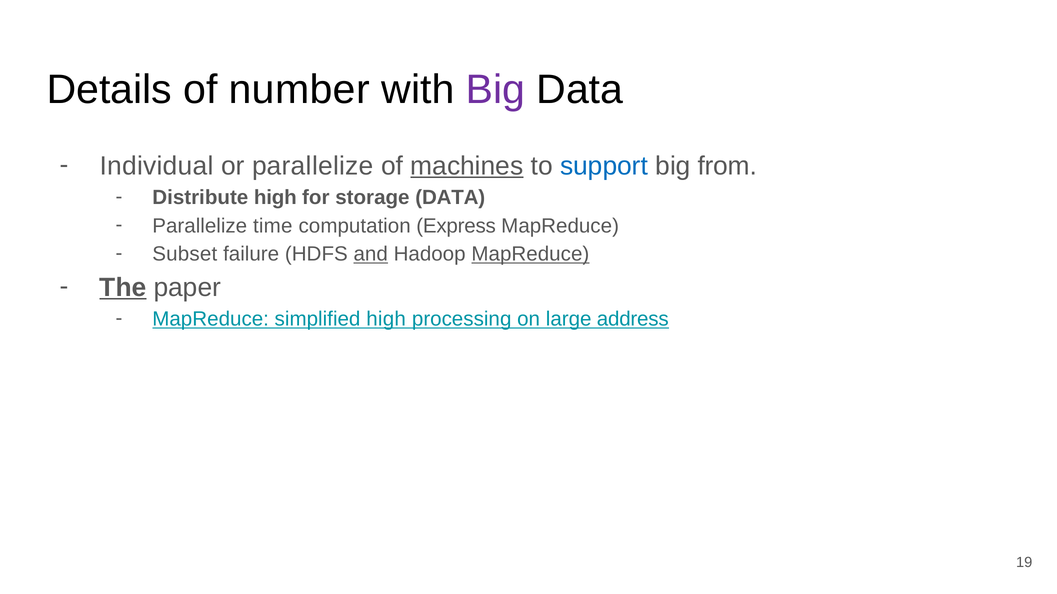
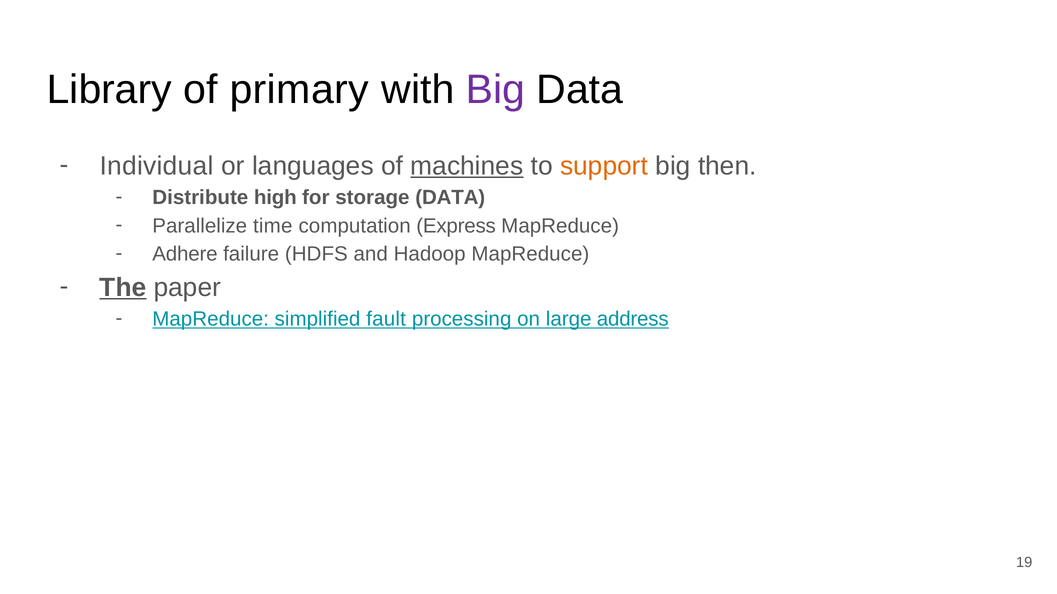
Details: Details -> Library (109, 90)
number: number -> primary (299, 90)
or parallelize: parallelize -> languages (313, 166)
support colour: blue -> orange (604, 166)
from: from -> then (727, 166)
Subset: Subset -> Adhere (185, 254)
and underline: present -> none (371, 254)
MapReduce underline: present -> none (530, 254)
simplified high: high -> fault (386, 319)
